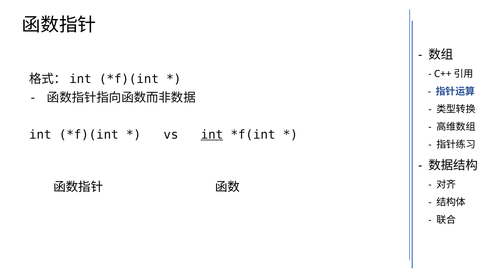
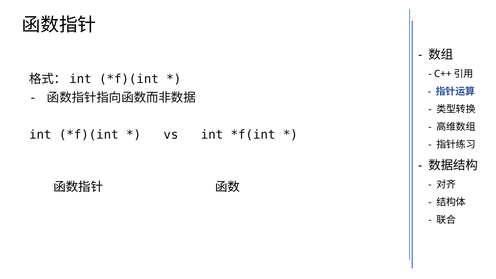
int underline: present -> none (212, 135)
